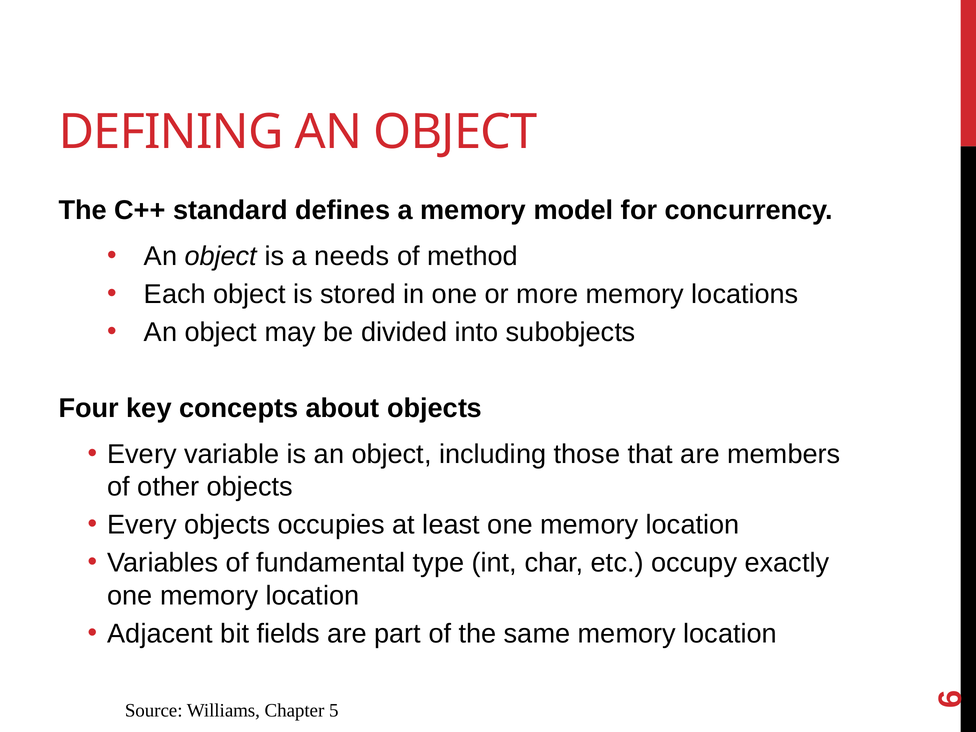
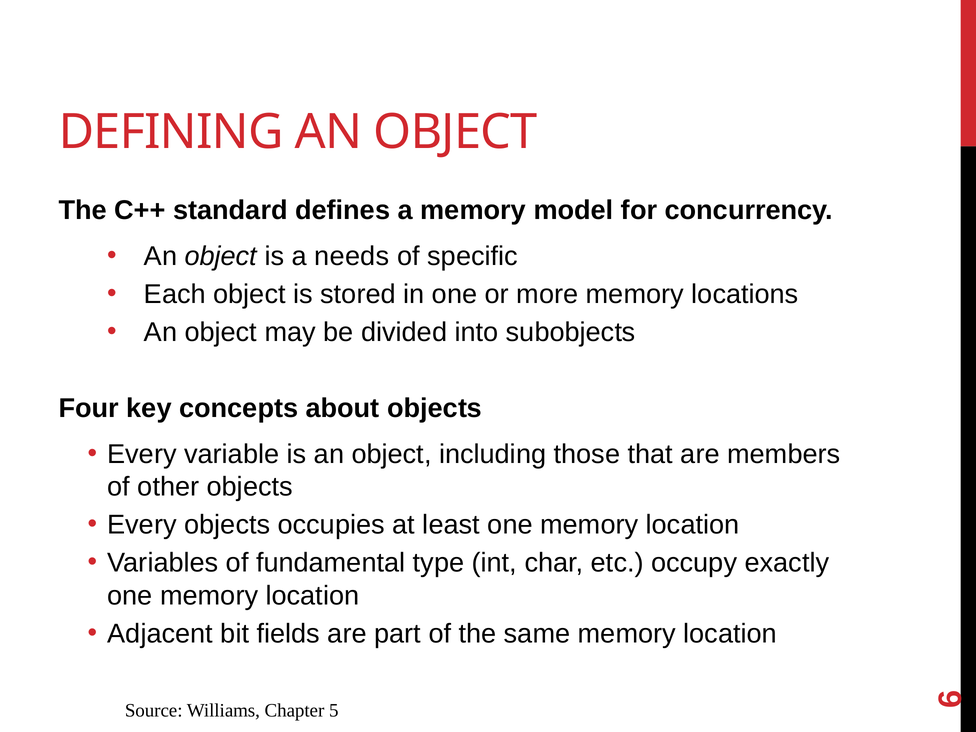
method: method -> specific (473, 256)
